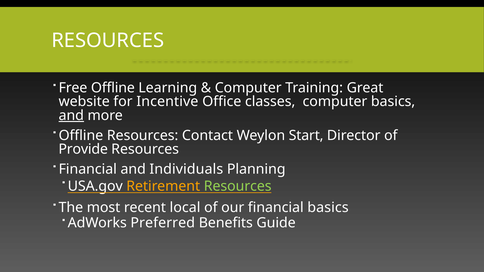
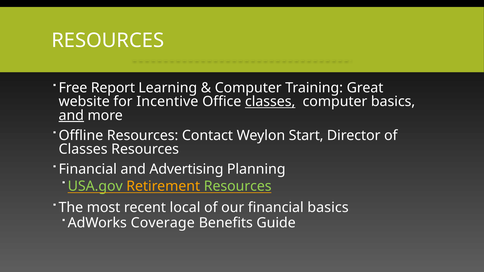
Free Offline: Offline -> Report (113, 88)
classes underline: none -> present (270, 102)
Provide: Provide -> Classes (83, 149)
Individuals: Individuals -> Advertising (186, 169)
USA.gov colour: white -> light green (95, 186)
Preferred: Preferred -> Coverage (163, 223)
